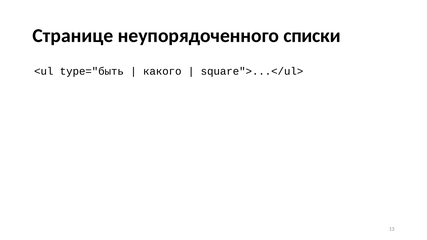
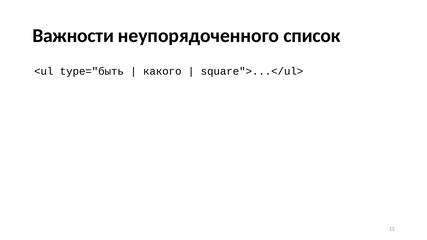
Странице: Странице -> Важности (73, 36)
списки: списки -> список (312, 36)
